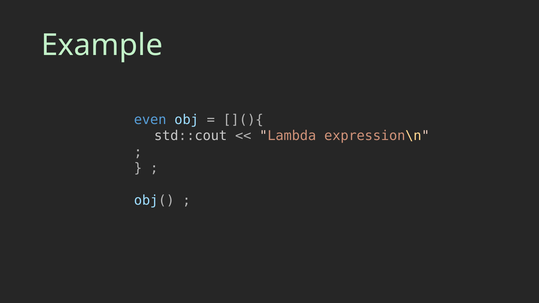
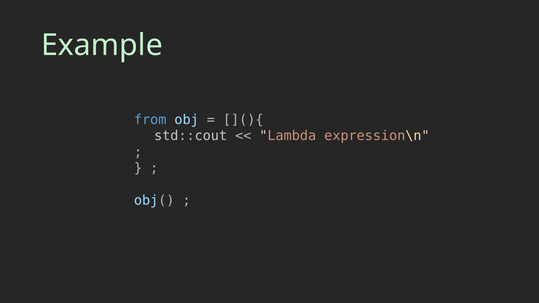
even: even -> from (150, 120)
